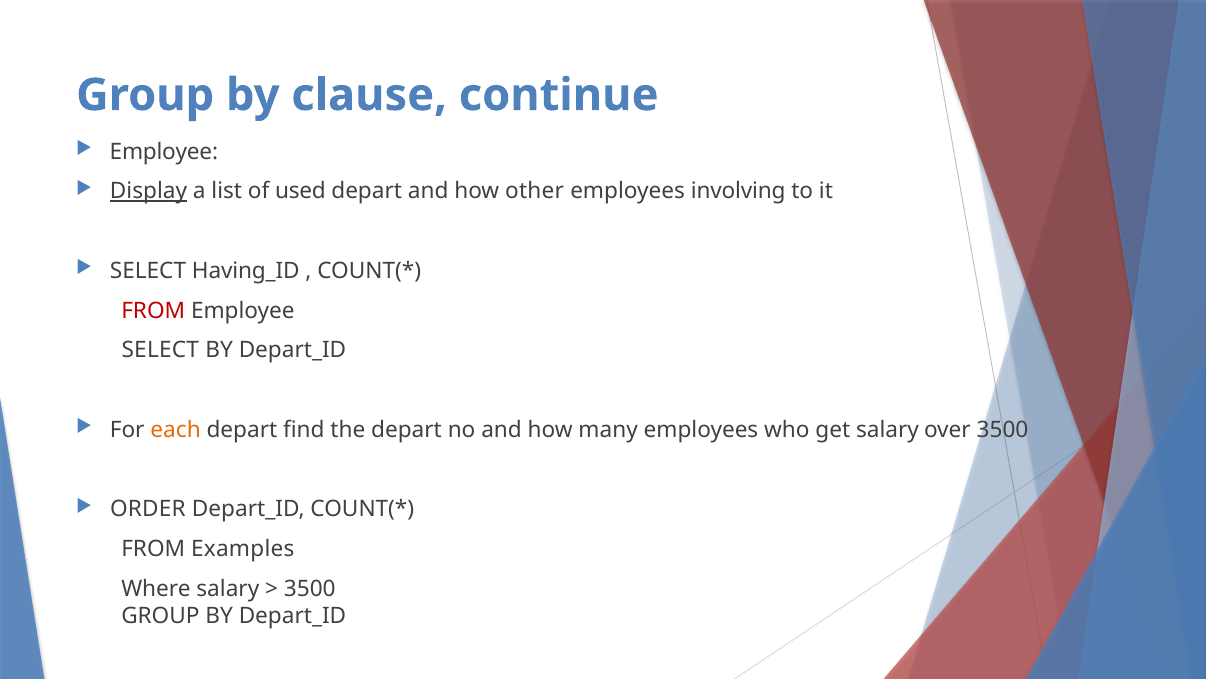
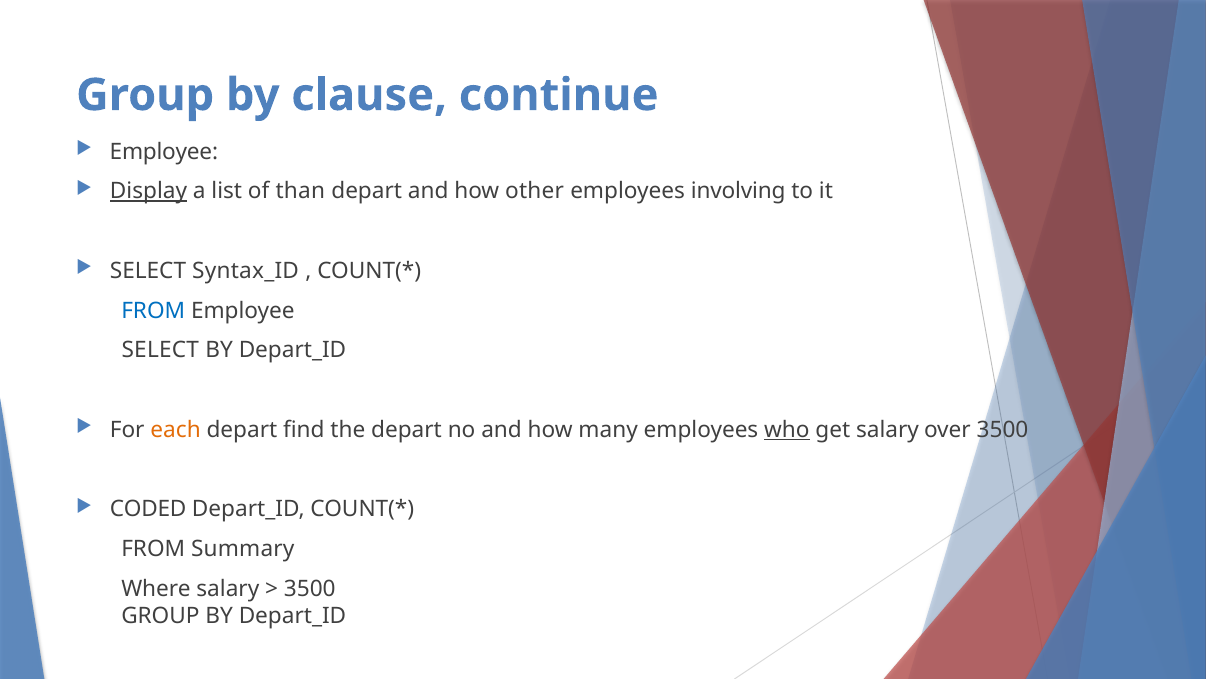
used: used -> than (300, 191)
Having_ID: Having_ID -> Syntax_ID (246, 271)
FROM colour: red -> blue (153, 310)
who underline: none -> present (787, 429)
ORDER: ORDER -> CODED (148, 509)
Examples: Examples -> Summary (243, 549)
